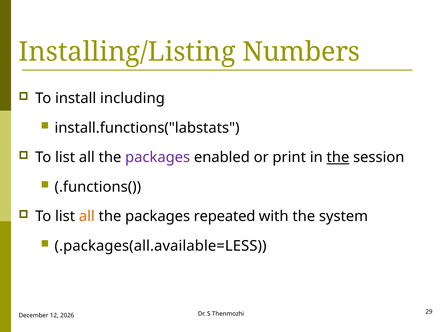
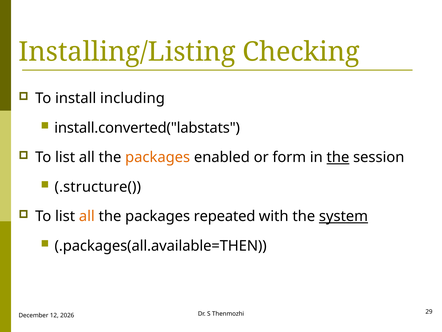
Numbers: Numbers -> Checking (301, 52)
install.functions("labstats: install.functions("labstats -> install.converted("labstats (147, 128)
packages colour: purple -> orange (158, 157)
print: print -> form (289, 157)
.functions(: .functions( -> .structure( (98, 187)
system underline: none -> present (343, 216)
.packages(all.available=LESS: .packages(all.available=LESS -> .packages(all.available=THEN (161, 246)
